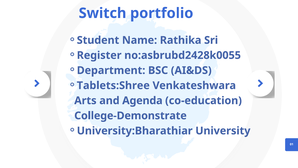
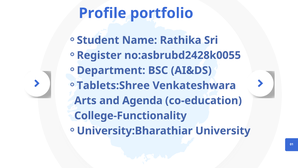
Switch: Switch -> Profile (102, 13)
College-Demonstrate: College-Demonstrate -> College-Functionality (130, 115)
